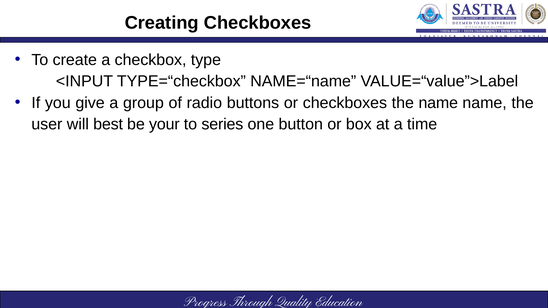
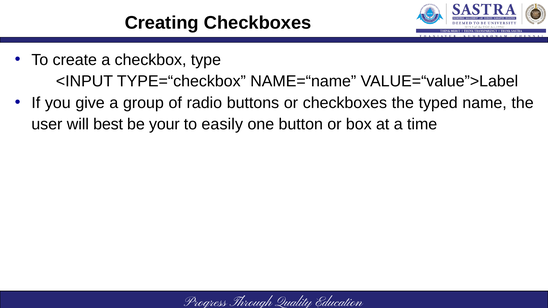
the name: name -> typed (438, 103)
series: series -> easily (222, 124)
